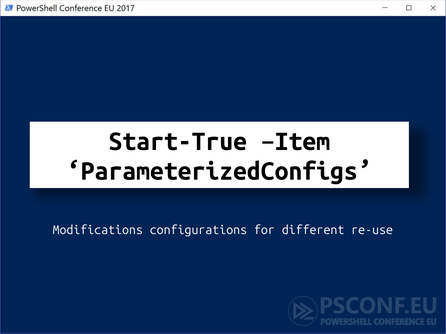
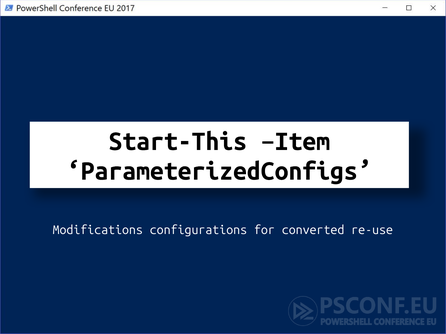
Start-True: Start-True -> Start-This (178, 142)
different: different -> converted (313, 230)
